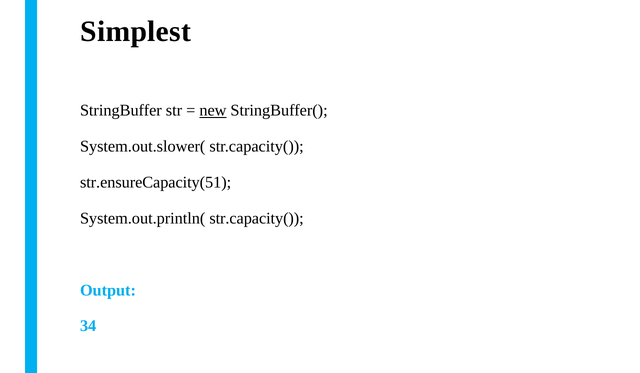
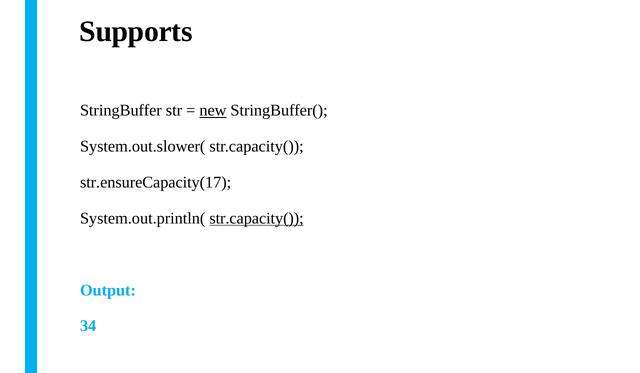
Simplest: Simplest -> Supports (136, 32)
str.ensureCapacity(51: str.ensureCapacity(51 -> str.ensureCapacity(17 (156, 182)
str.capacity( underline: none -> present (257, 218)
